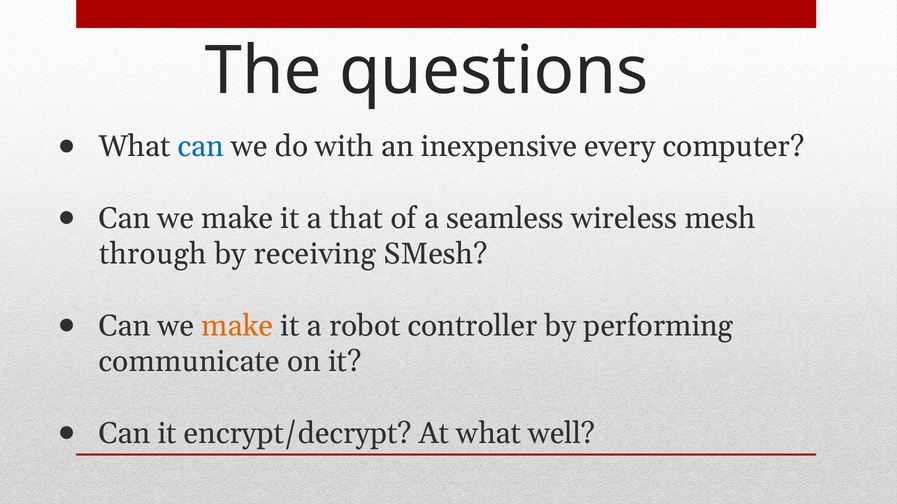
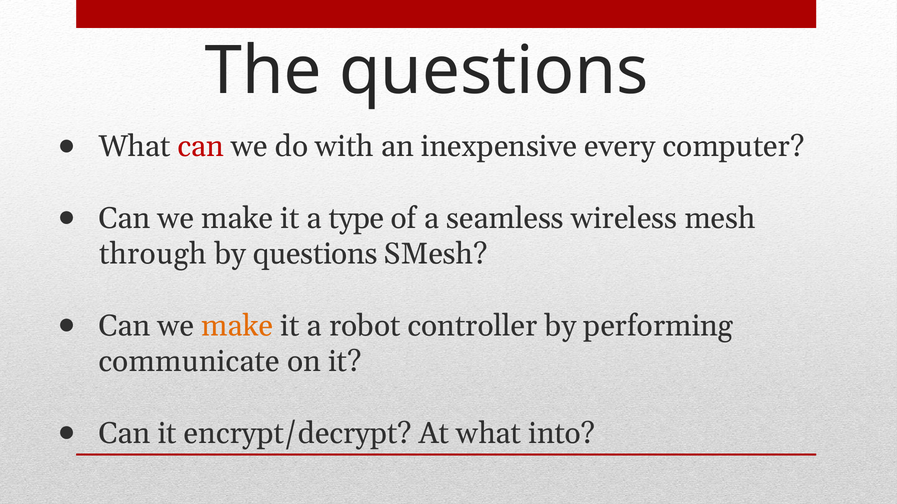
can colour: blue -> red (201, 147)
that: that -> type (357, 219)
by receiving: receiving -> questions (315, 254)
well: well -> into (562, 434)
